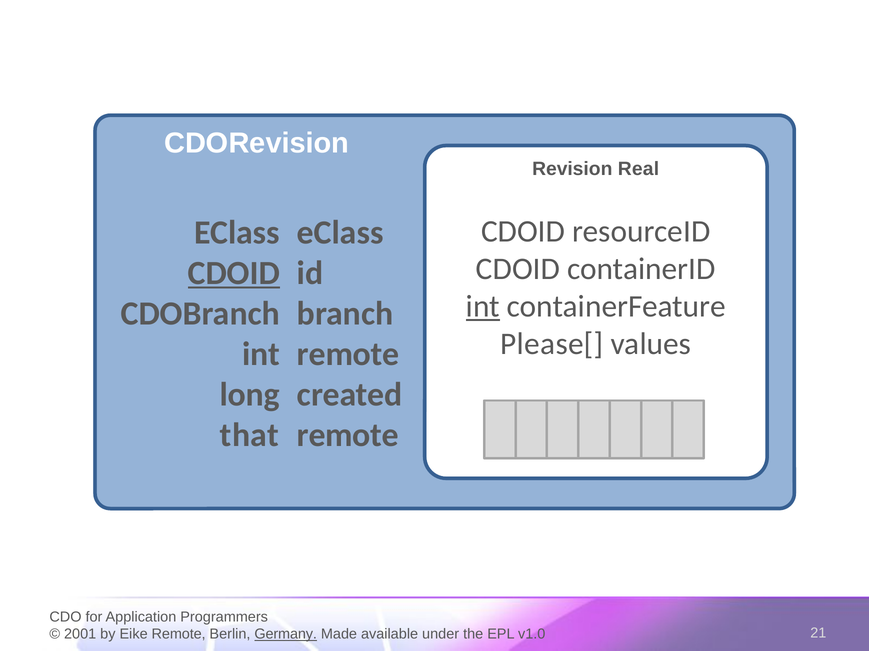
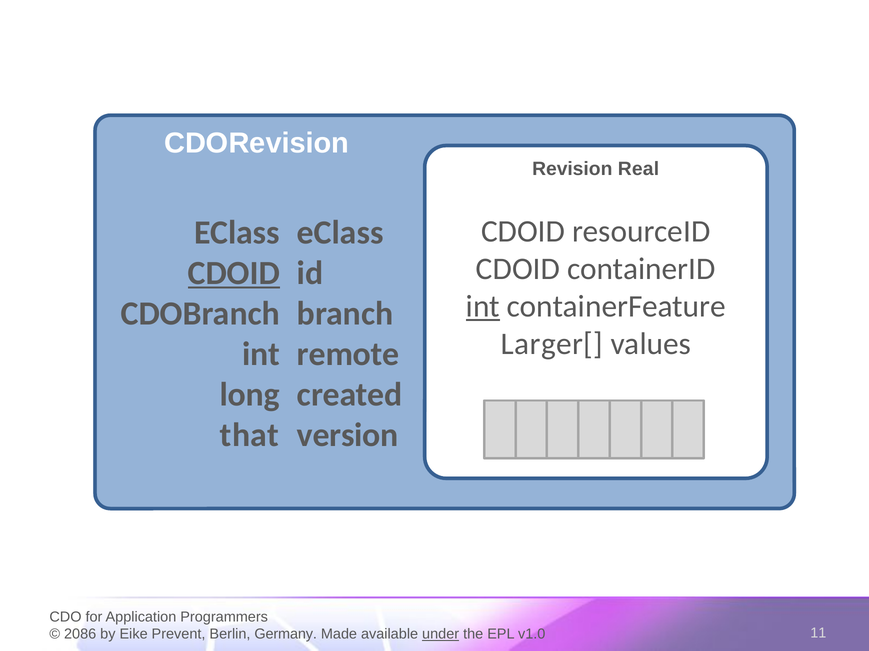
Please[: Please[ -> Larger[ (552, 344)
remote: remote -> version (348, 436)
2001: 2001 -> 2086 (80, 635)
Eike Remote: Remote -> Prevent (179, 635)
Germany underline: present -> none (286, 635)
under underline: none -> present (441, 635)
21: 21 -> 11 (818, 634)
